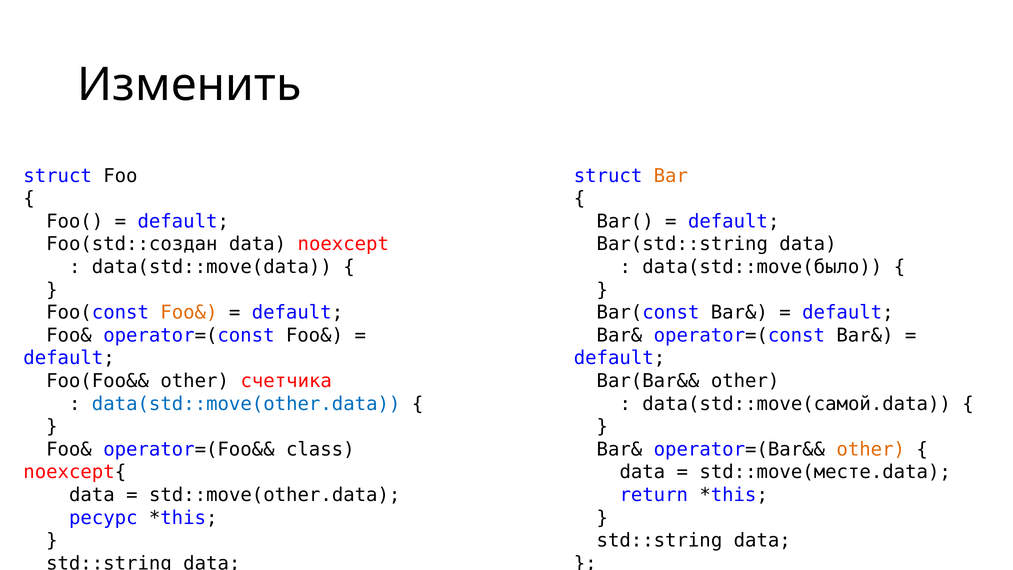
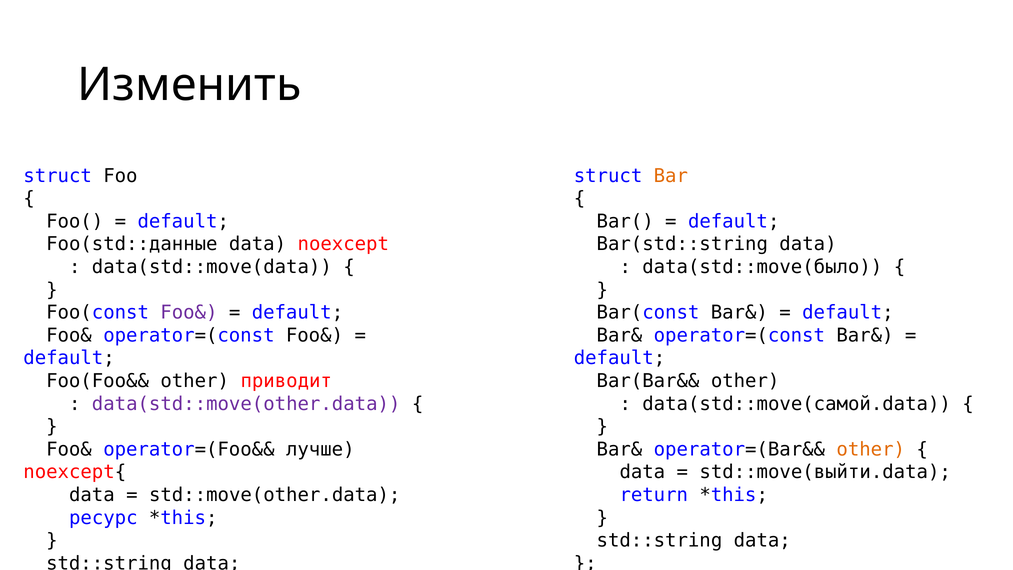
Foo(std::создан: Foo(std::создан -> Foo(std::данные (132, 244)
Foo& colour: orange -> purple (189, 312)
счетчика: счетчика -> приводит (286, 381)
data(std::move(other.data colour: blue -> purple (246, 404)
class: class -> лучше (320, 449)
std::move(месте.data: std::move(месте.data -> std::move(выйти.data (825, 472)
